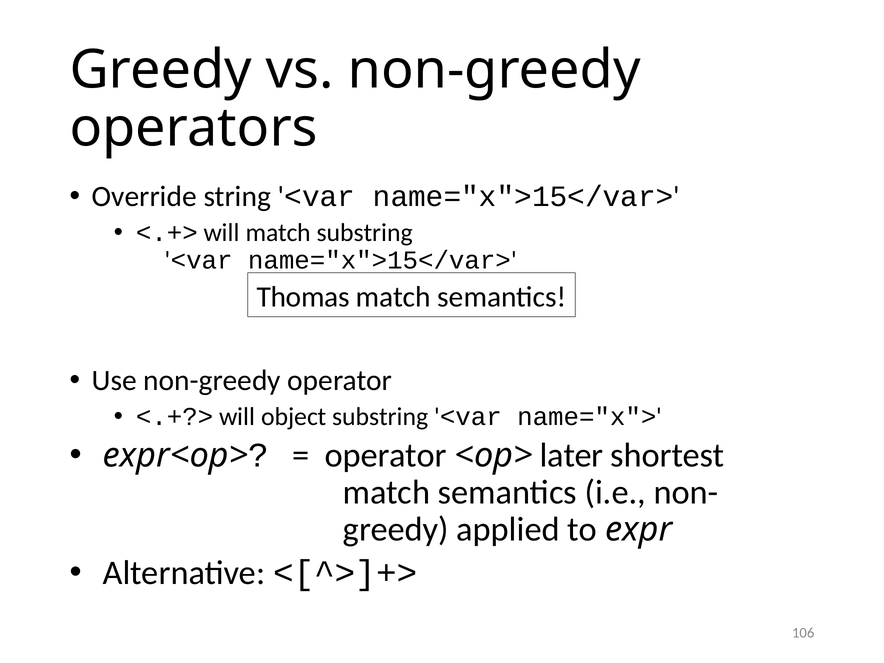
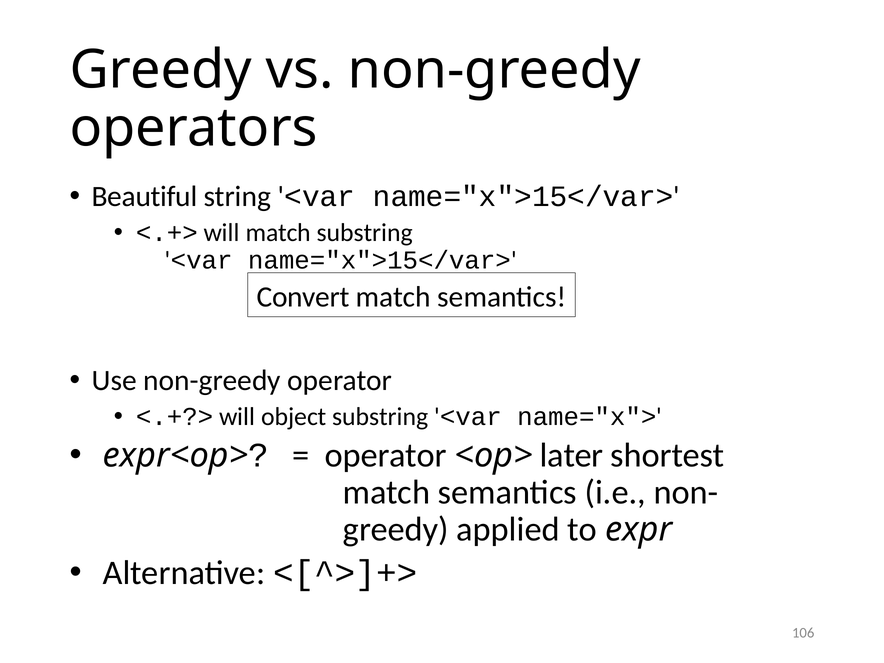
Override: Override -> Beautiful (144, 197)
Thomas: Thomas -> Convert (303, 297)
